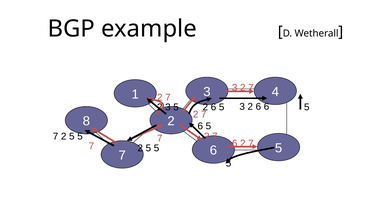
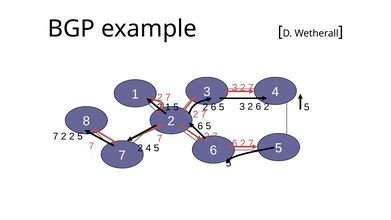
2 6 6: 6 -> 2 (267, 107)
2 3: 3 -> 1 (168, 107)
7 2 5: 5 -> 2 (72, 136)
5: 5 -> 4 (148, 148)
